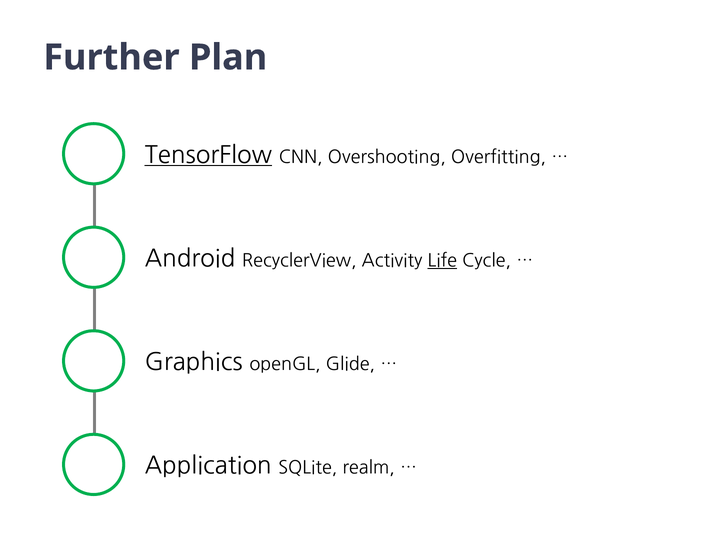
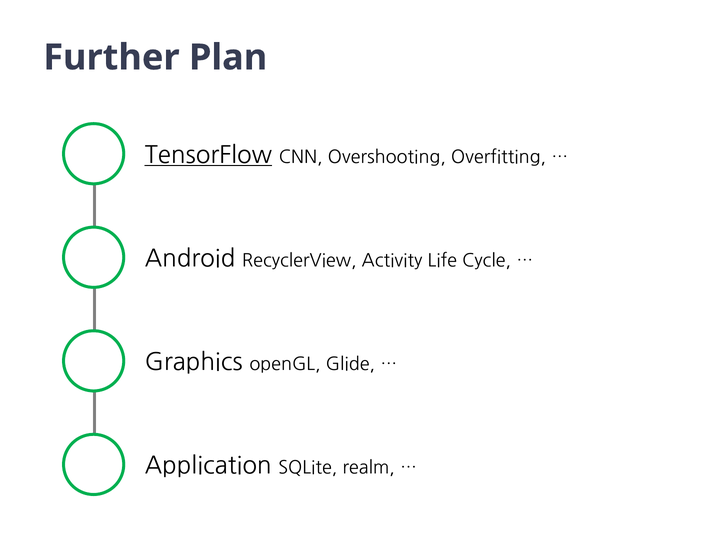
Life underline: present -> none (442, 261)
